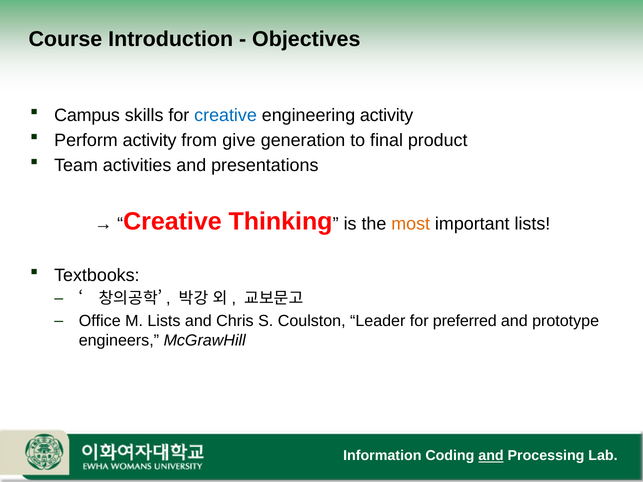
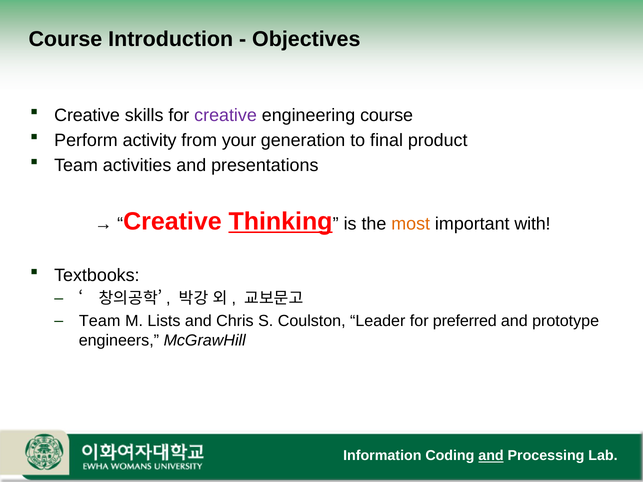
Campus: Campus -> Creative (87, 115)
creative colour: blue -> purple (226, 115)
engineering activity: activity -> course (387, 115)
give: give -> your (239, 140)
Thinking underline: none -> present (281, 221)
important lists: lists -> with (532, 224)
Office: Office -> Team (100, 321)
